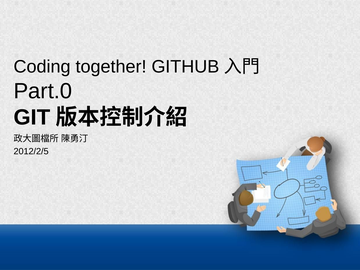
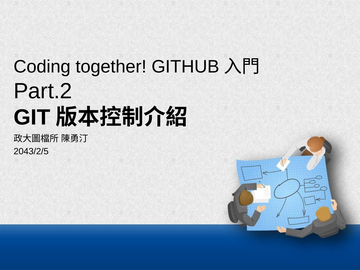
Part.0: Part.0 -> Part.2 (43, 91)
2012/2/5: 2012/2/5 -> 2043/2/5 (31, 151)
